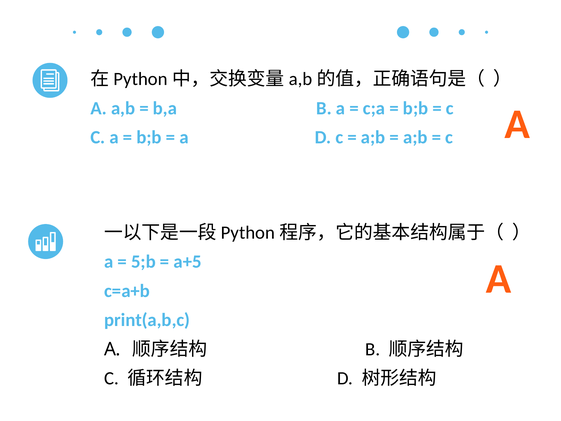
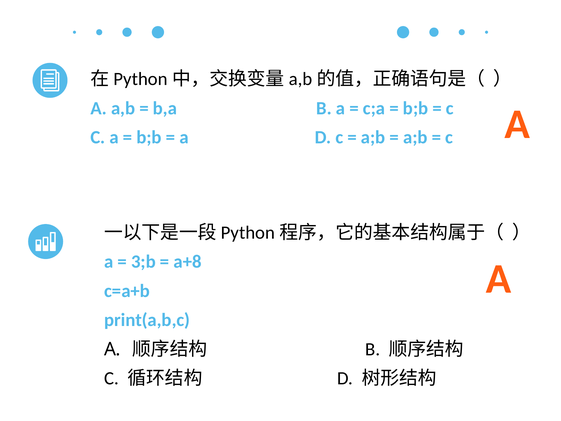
5;b: 5;b -> 3;b (143, 262)
a+5: a+5 -> a+8 (188, 262)
